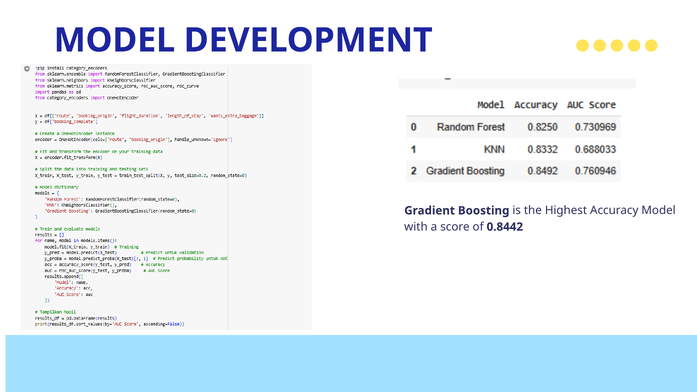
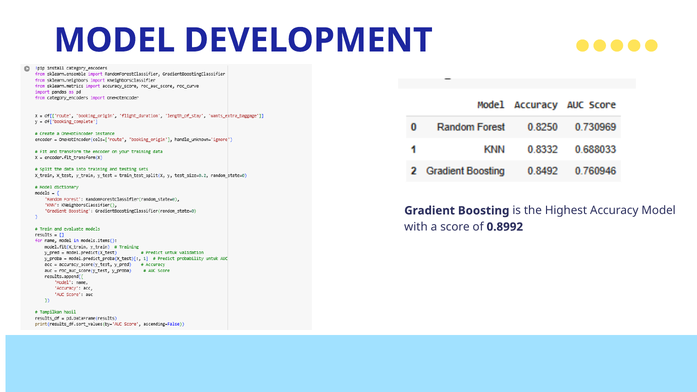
0.8442: 0.8442 -> 0.8992 (505, 227)
